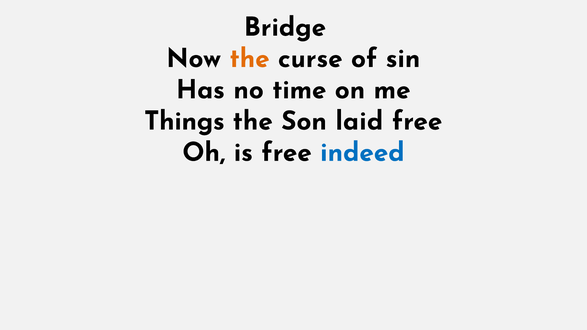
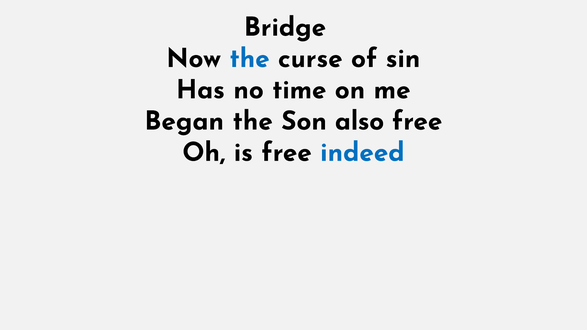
the colour: orange -> blue (250, 58)
Things: Things -> Began (184, 121)
laid: laid -> also (360, 121)
